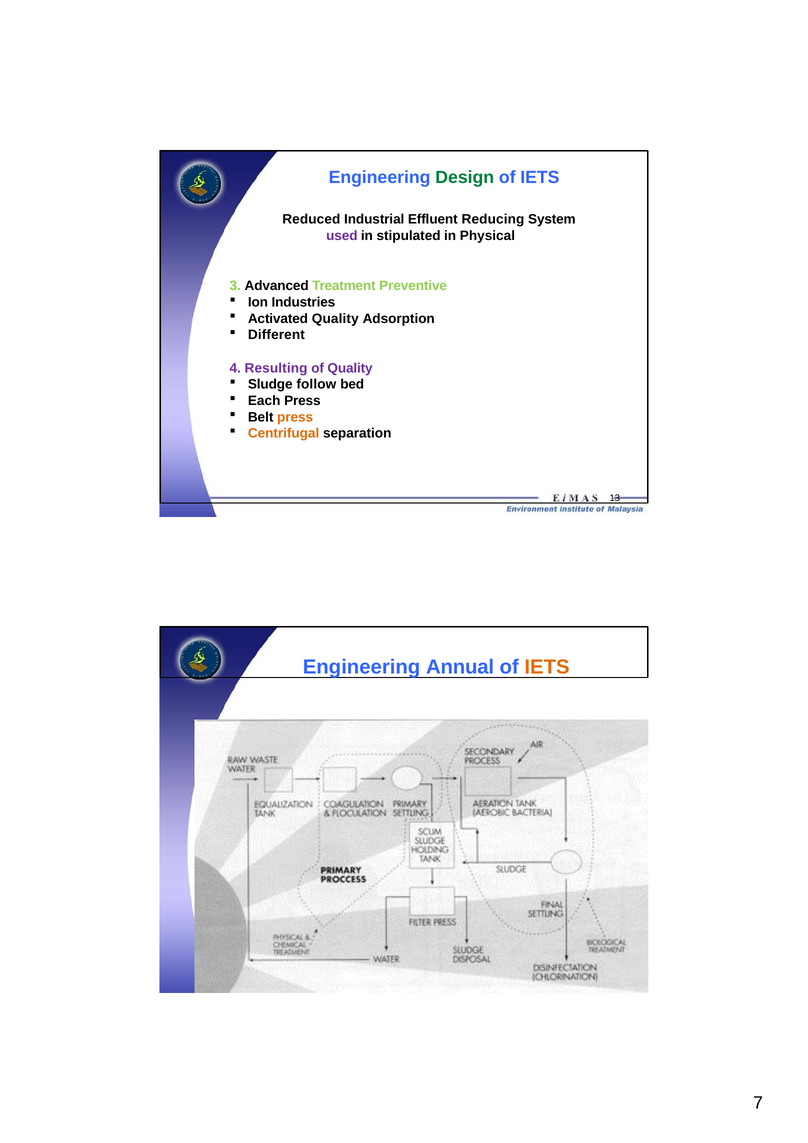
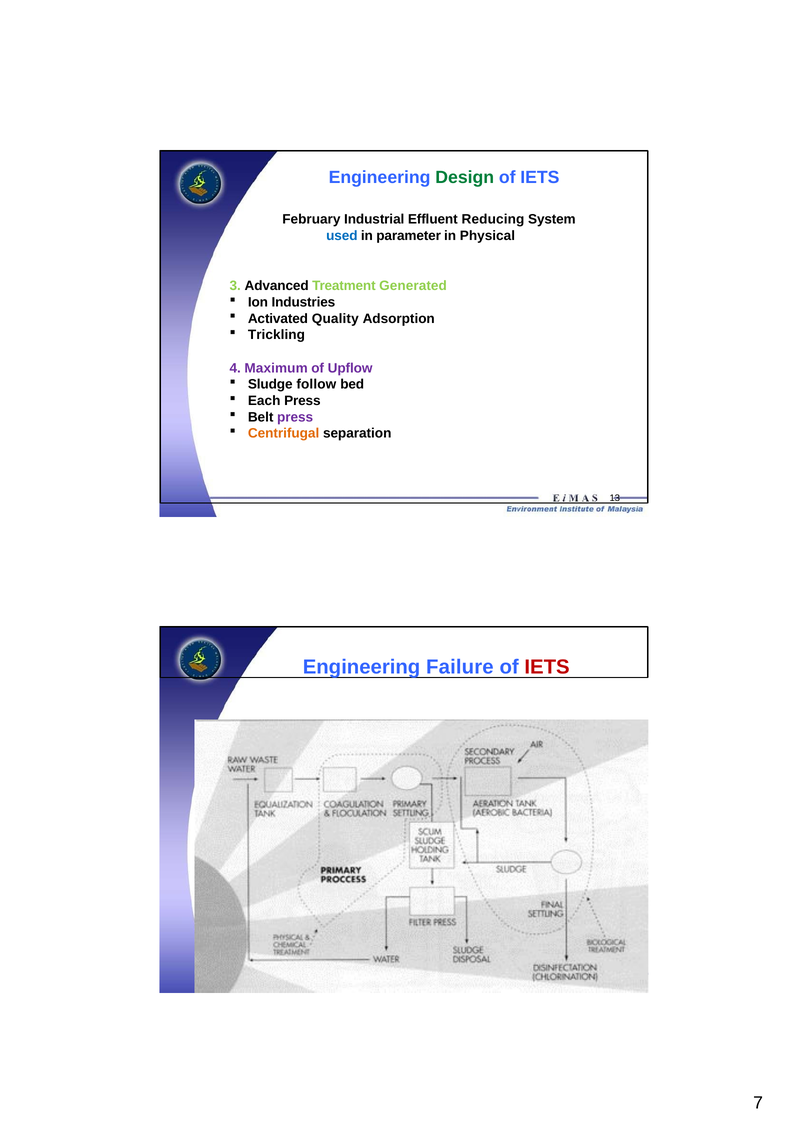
Reduced: Reduced -> February (311, 219)
used colour: purple -> blue (342, 236)
stipulated: stipulated -> parameter (409, 236)
Preventive: Preventive -> Generated (413, 286)
Different: Different -> Trickling (276, 335)
Resulting: Resulting -> Maximum (276, 368)
of Quality: Quality -> Upflow (350, 368)
press colour: orange -> purple (295, 417)
Annual: Annual -> Failure (460, 667)
IETS colour: orange -> red (547, 667)
